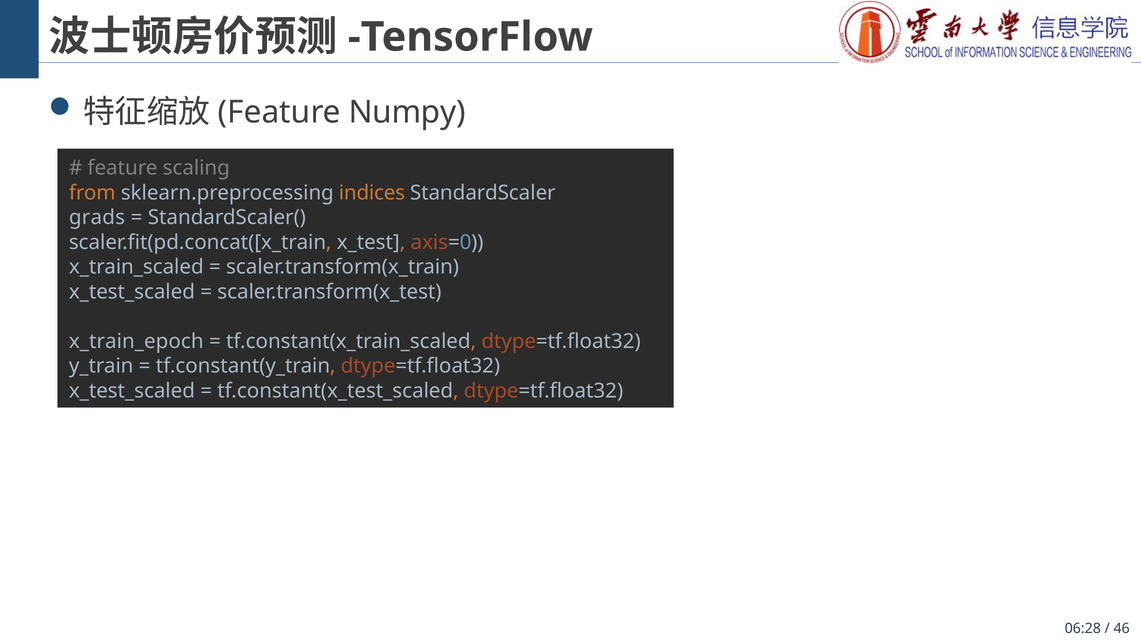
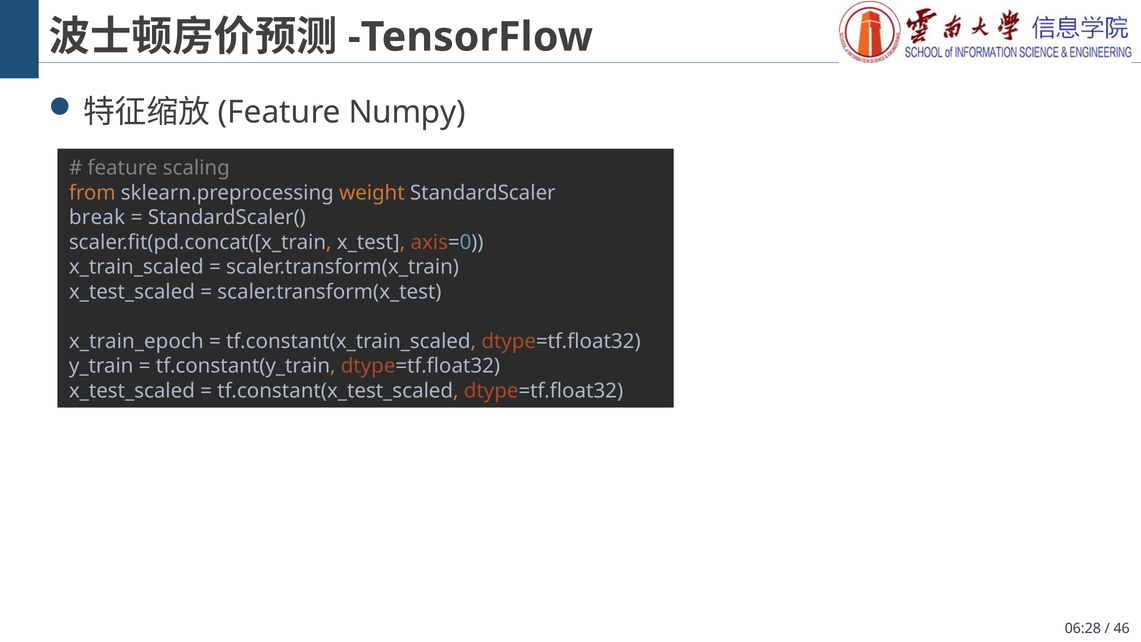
indices: indices -> weight (372, 193)
grads: grads -> break (97, 218)
